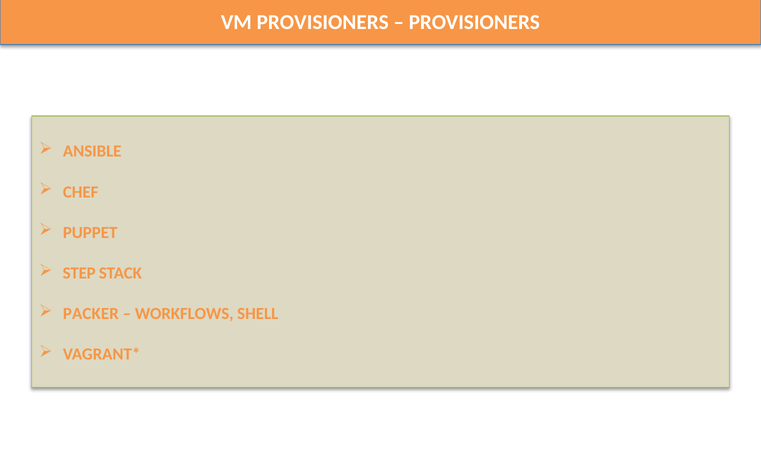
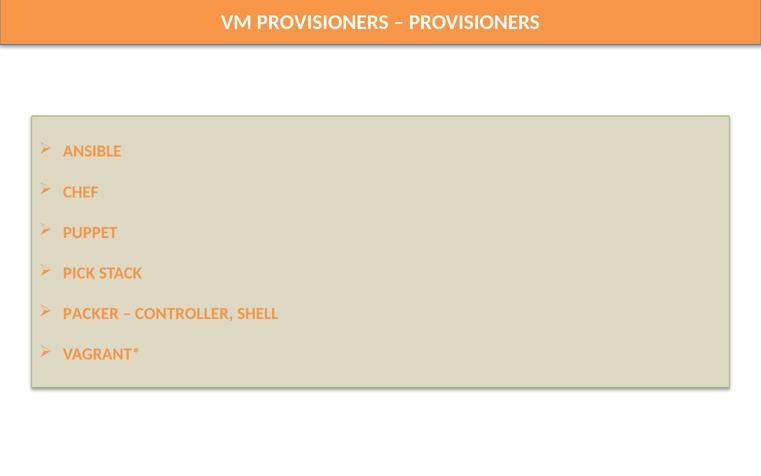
STEP: STEP -> PICK (79, 273)
WORKFLOWS: WORKFLOWS -> CONTROLLER (184, 314)
